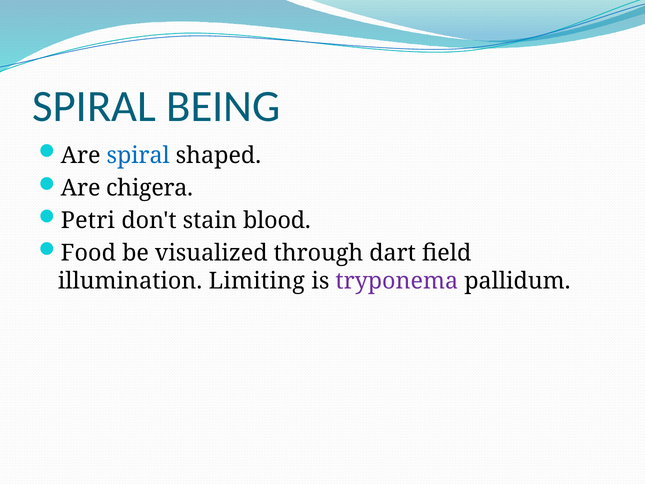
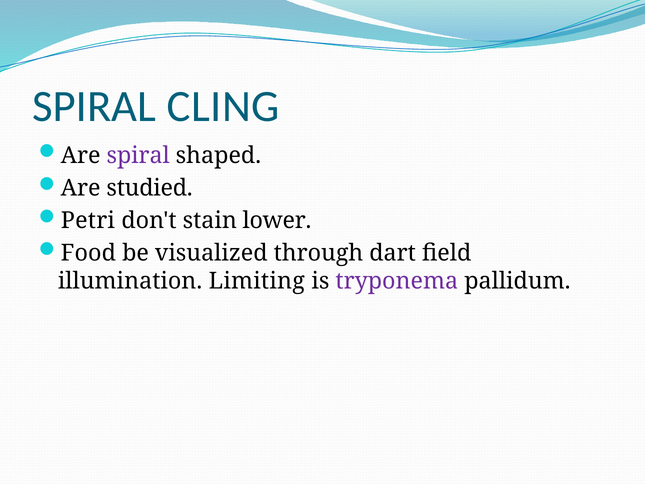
BEING: BEING -> CLING (223, 107)
spiral colour: blue -> purple (138, 155)
chigera: chigera -> studied (150, 188)
blood: blood -> lower (277, 220)
